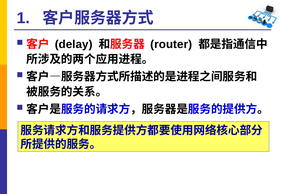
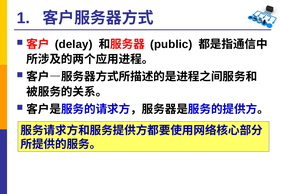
router: router -> public (171, 44)
